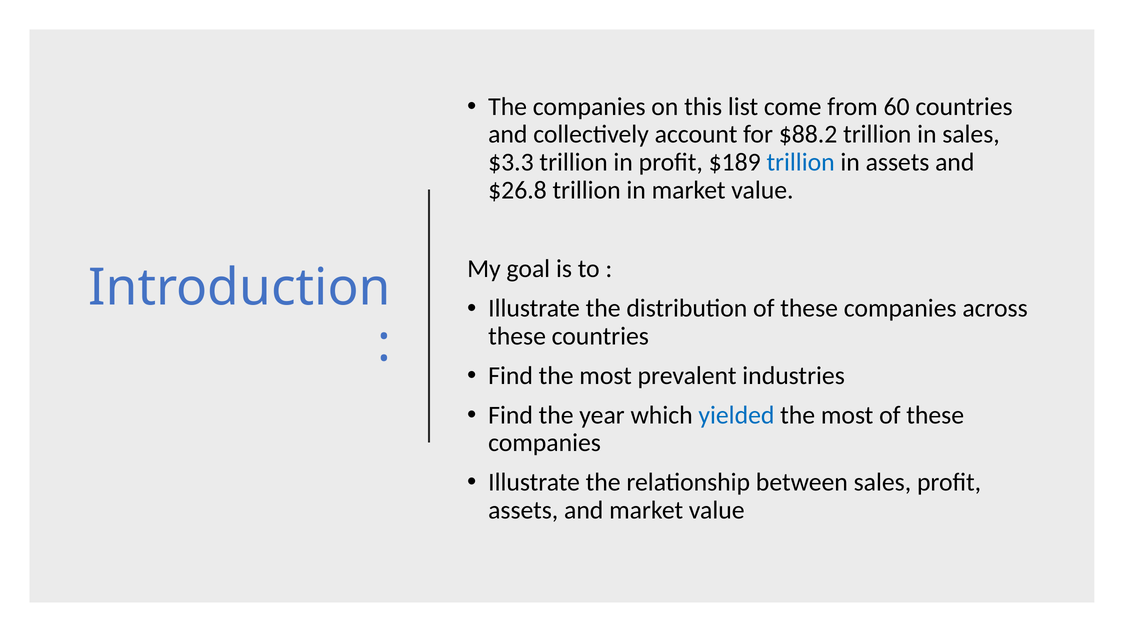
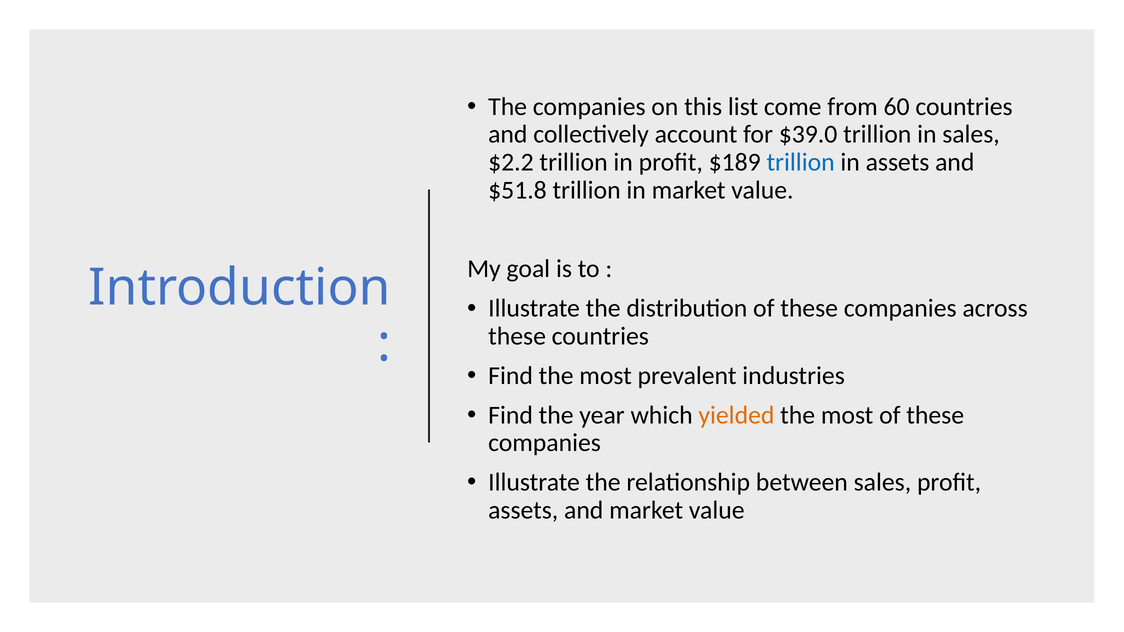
$88.2: $88.2 -> $39.0 (808, 135)
$3.3: $3.3 -> $2.2 (511, 162)
$26.8: $26.8 -> $51.8 (518, 190)
yielded colour: blue -> orange (736, 415)
